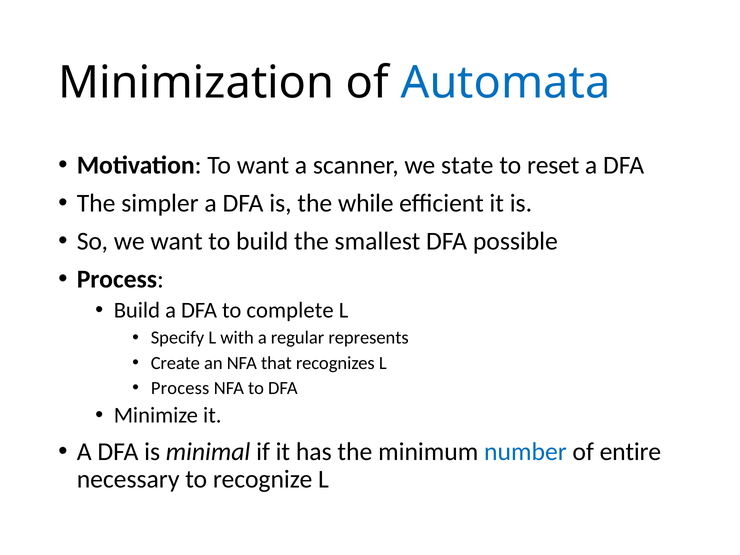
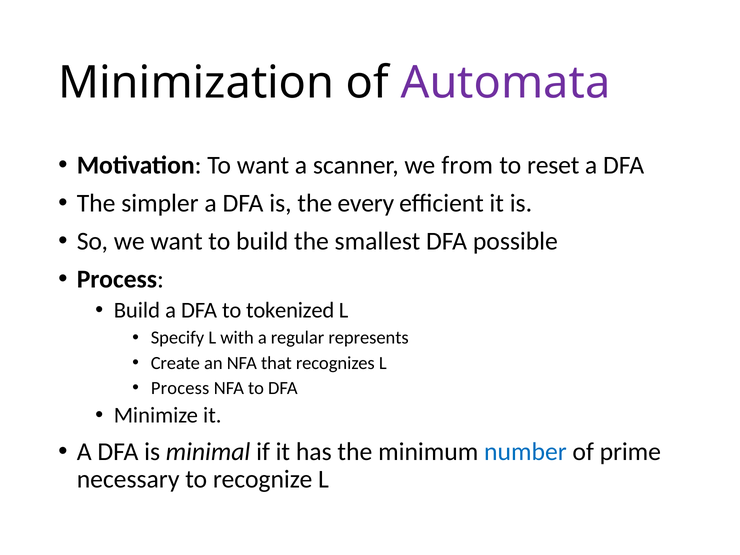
Automata colour: blue -> purple (506, 83)
state: state -> from (467, 165)
while: while -> every (366, 203)
complete: complete -> tokenized (290, 310)
entire: entire -> prime (630, 452)
